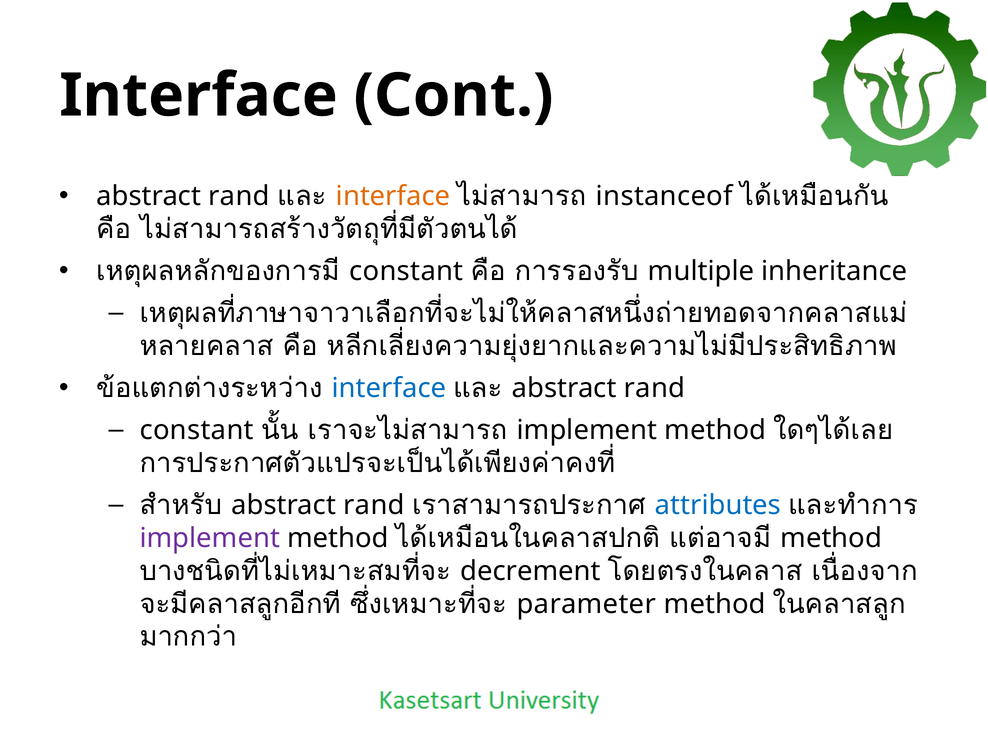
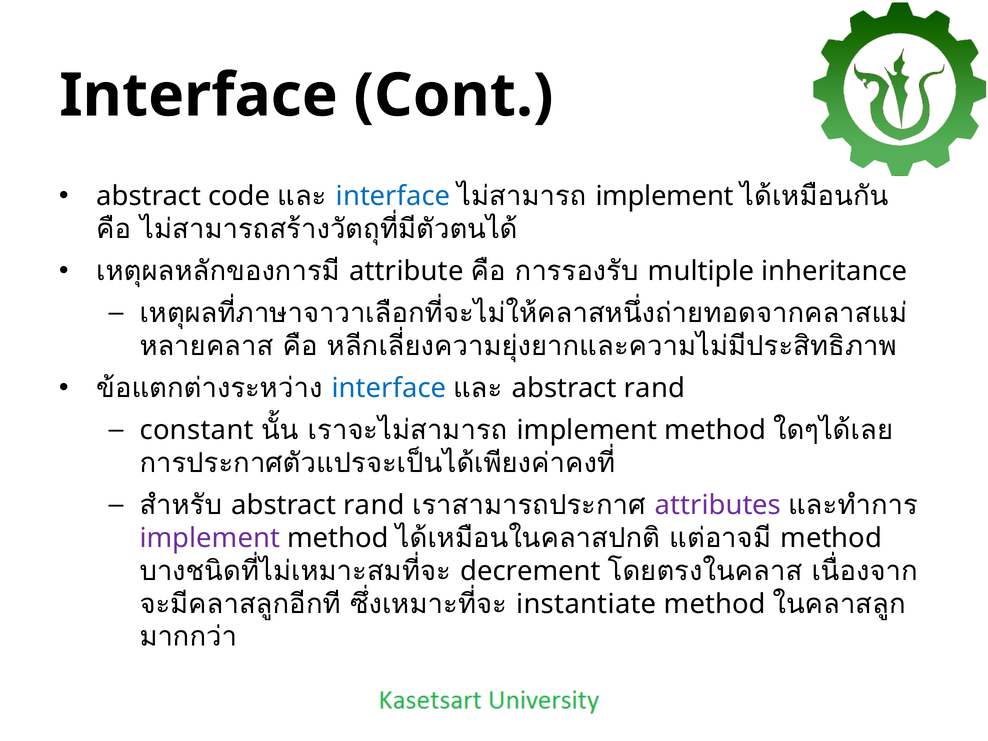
rand: rand -> code (239, 196)
interface colour: orange -> blue (393, 196)
instanceof: instanceof -> implement (665, 196)
constant: constant -> attribute (406, 271)
attributes colour: blue -> purple (718, 505)
parameter: parameter -> instantiate (586, 604)
